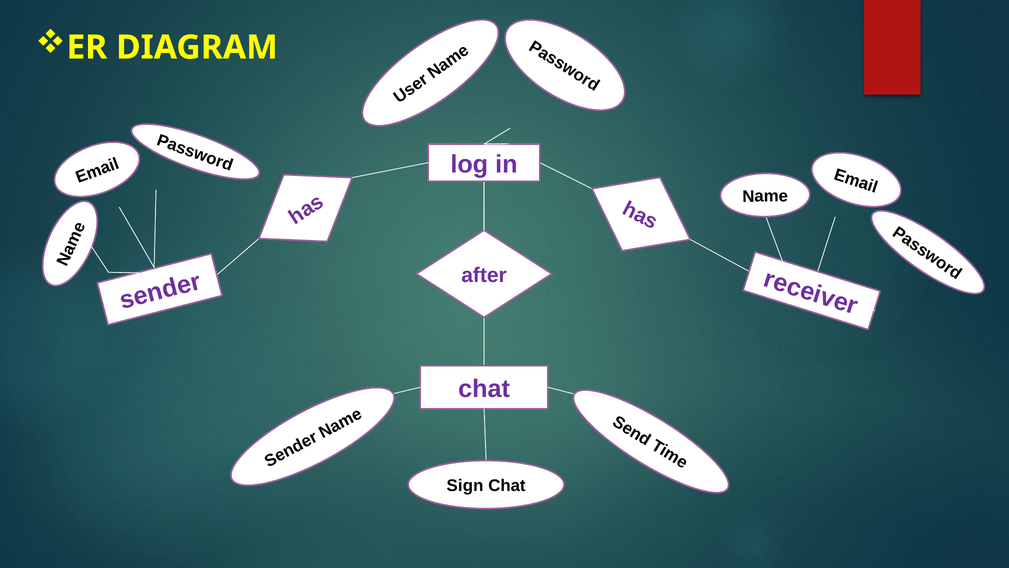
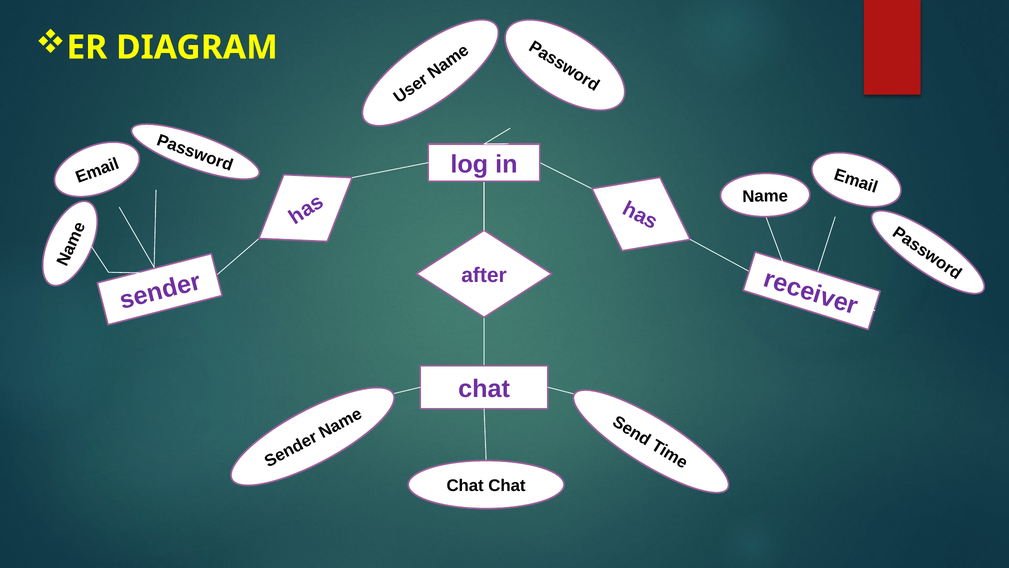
Sign: Sign -> Chat (465, 485)
